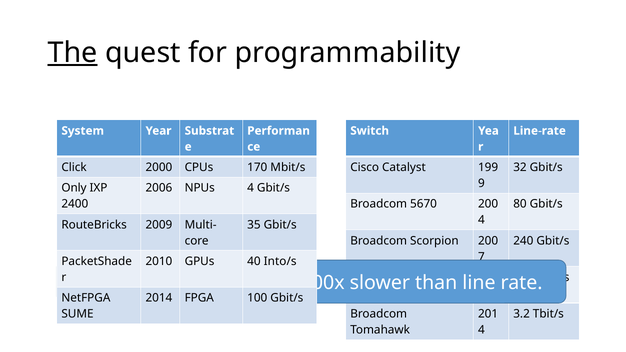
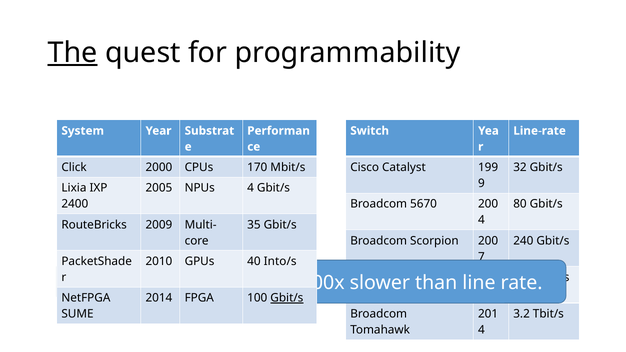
Only: Only -> Lixia (74, 188)
2006: 2006 -> 2005 (159, 188)
Gbit/s underline: none -> present (287, 298)
